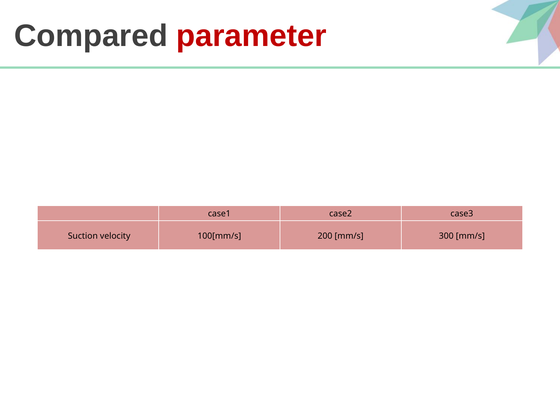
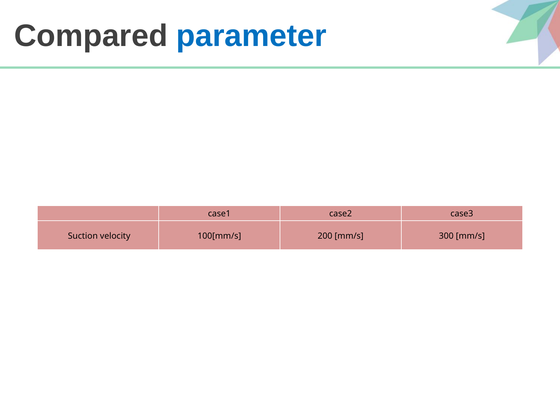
parameter colour: red -> blue (251, 36)
